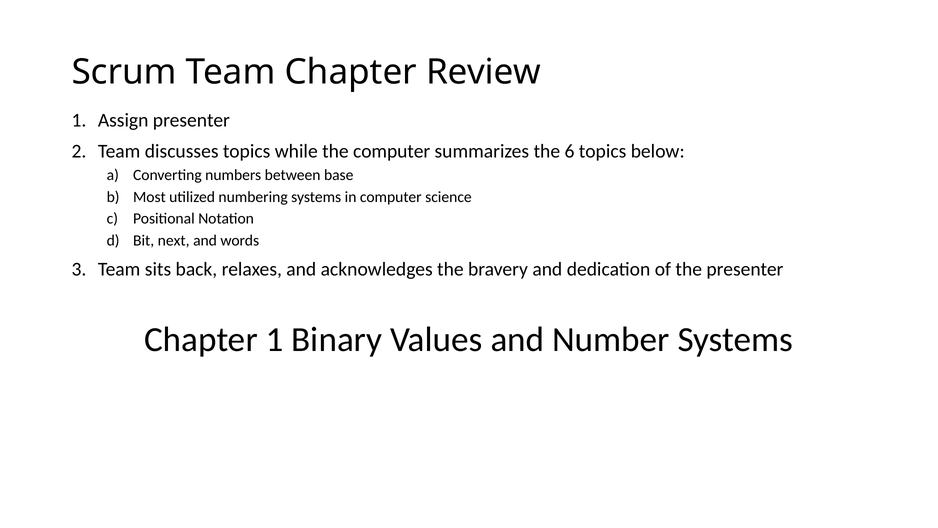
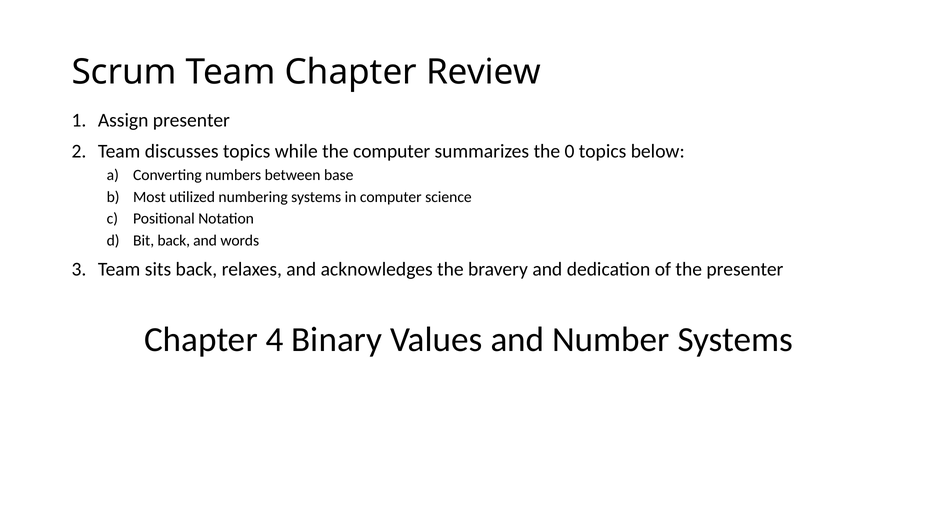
6: 6 -> 0 (569, 151)
Bit next: next -> back (174, 240)
Chapter 1: 1 -> 4 (275, 339)
